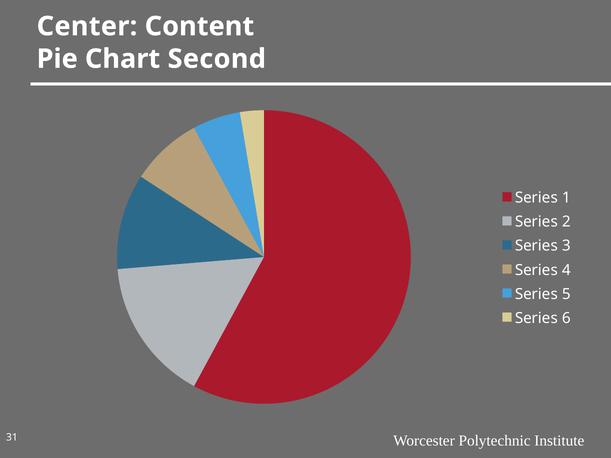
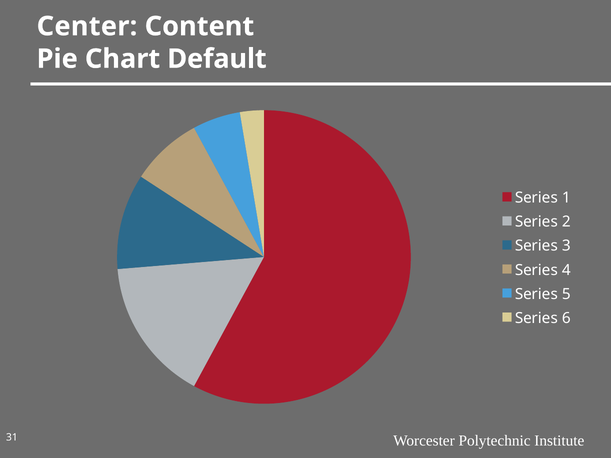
Second: Second -> Default (217, 59)
